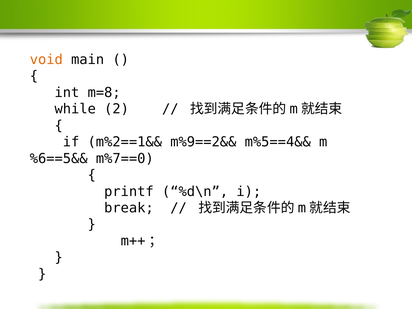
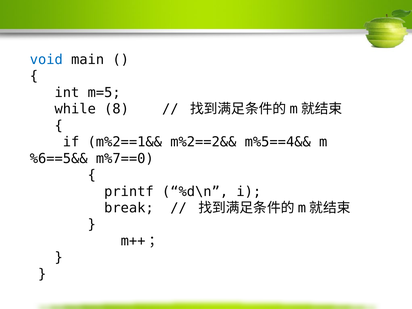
void colour: orange -> blue (46, 60)
m=8: m=8 -> m=5 (104, 93)
2: 2 -> 8 (117, 109)
m%9==2&&: m%9==2&& -> m%2==2&& (203, 142)
